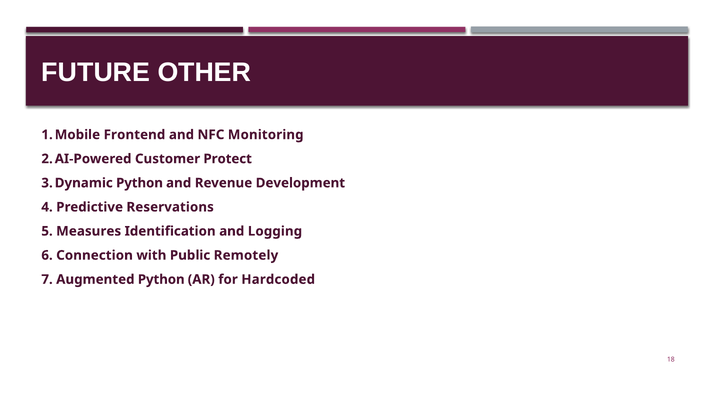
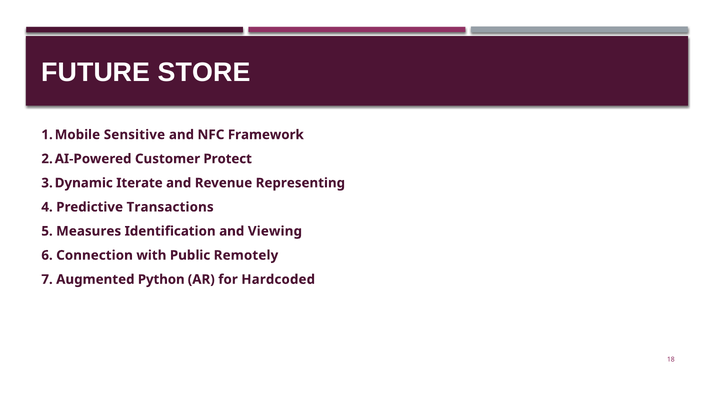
OTHER: OTHER -> STORE (204, 72)
Frontend: Frontend -> Sensitive (134, 135)
Monitoring: Monitoring -> Framework (266, 135)
Python: Python -> Iterate (139, 183)
Development: Development -> Representing (300, 183)
Reservations: Reservations -> Transactions (170, 207)
Logging: Logging -> Viewing (275, 231)
